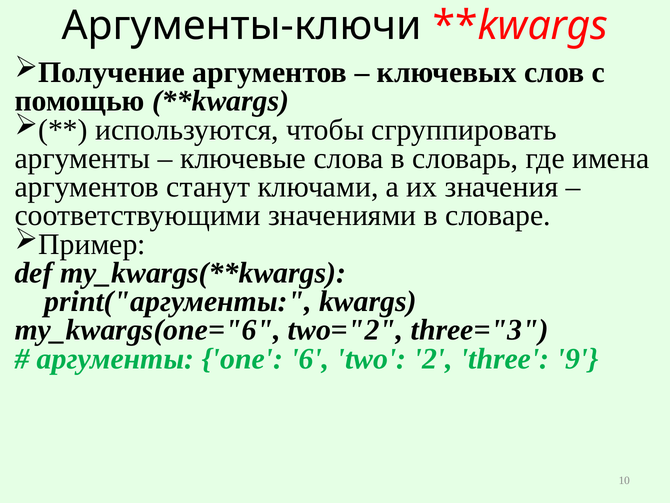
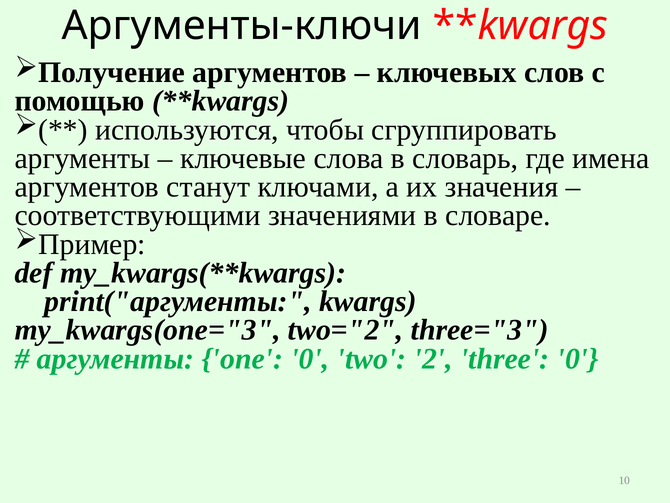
my_kwargs(one="6: my_kwargs(one="6 -> my_kwargs(one="3 (148, 330)
one 6: 6 -> 0 (310, 358)
three 9: 9 -> 0 (578, 358)
